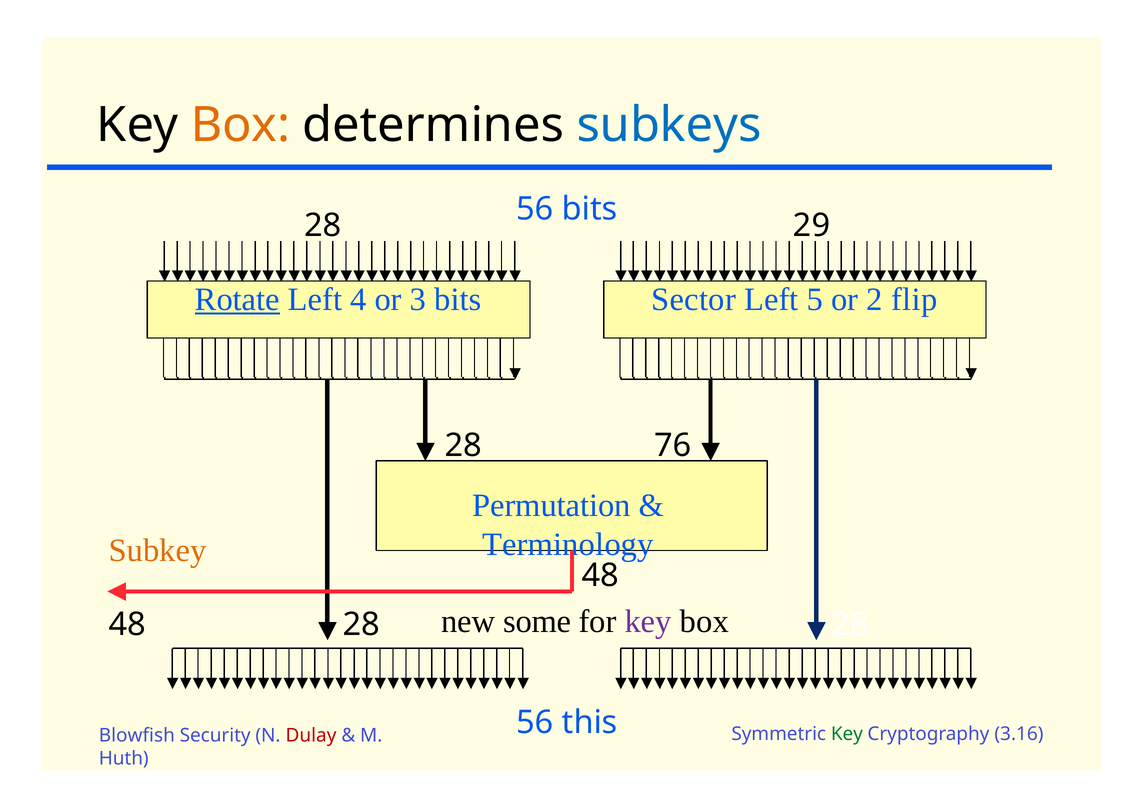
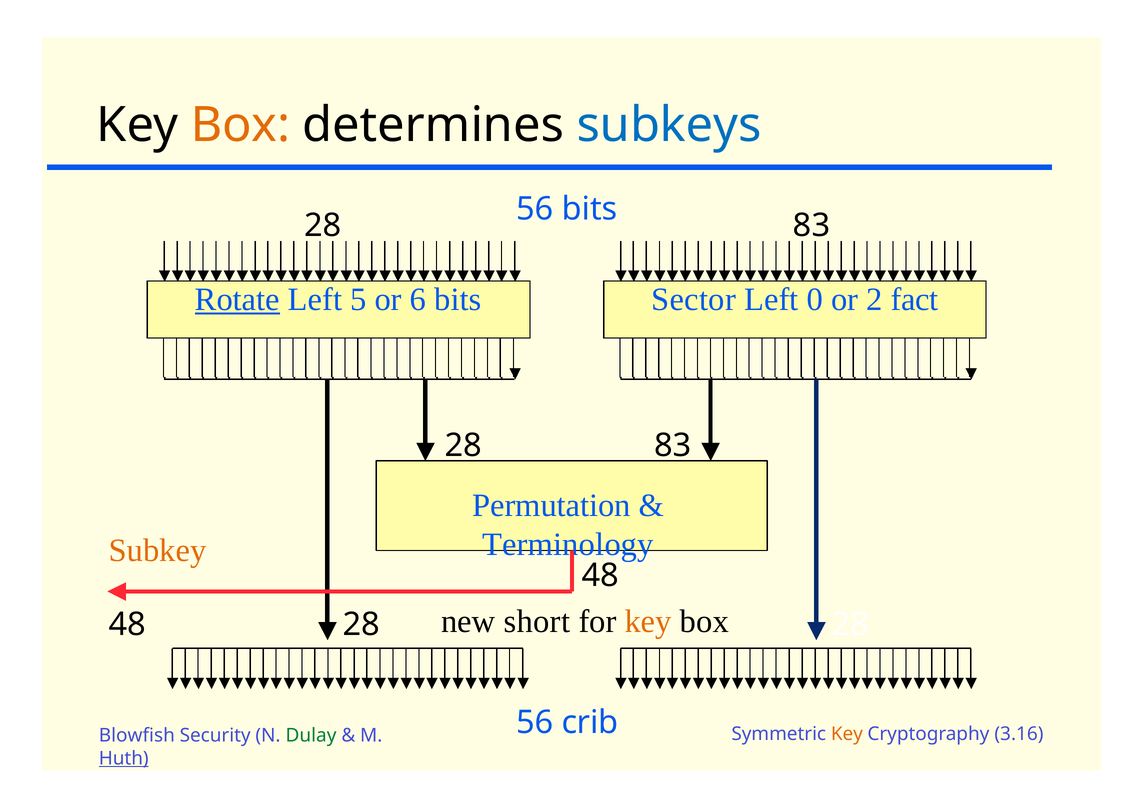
29: 29 -> 83 (812, 225)
4: 4 -> 5 (358, 299)
3: 3 -> 6 (418, 299)
5: 5 -> 0 (815, 299)
flip: flip -> fact (915, 299)
76: 76 -> 83 (673, 445)
some: some -> short (537, 621)
key colour: purple -> orange (648, 621)
this: this -> crib (590, 722)
Key colour: green -> orange (847, 734)
Dulay colour: red -> green (311, 735)
Huth underline: none -> present (124, 758)
